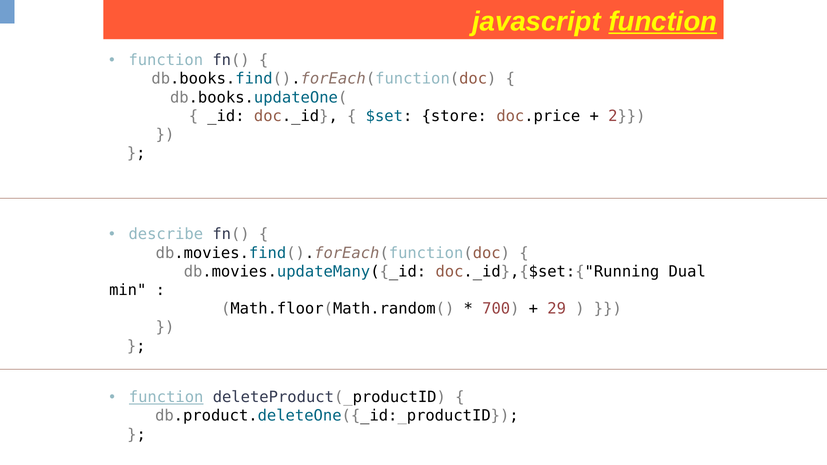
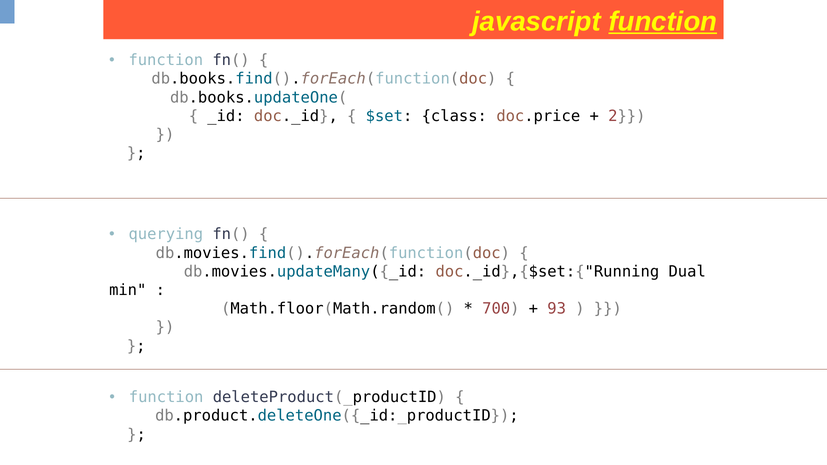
store: store -> class (454, 116)
describe: describe -> querying (166, 234)
29: 29 -> 93 (557, 309)
function underline: present -> none (166, 397)
